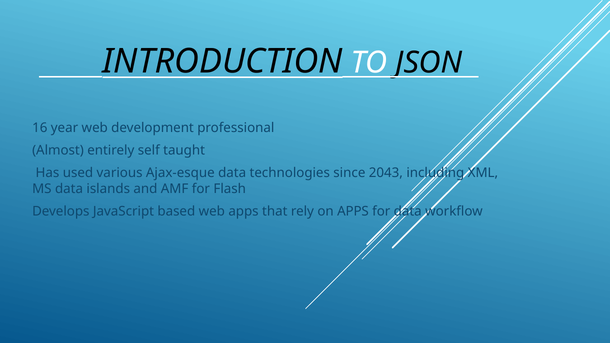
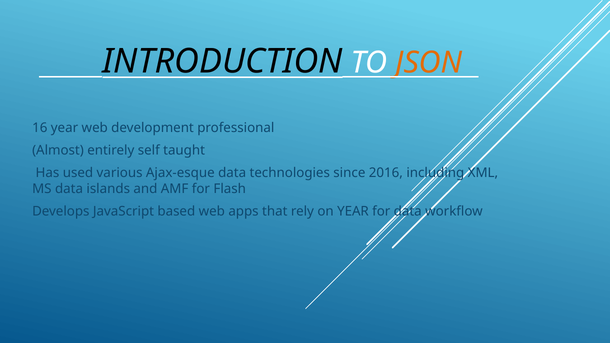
JSON colour: black -> orange (429, 63)
2043: 2043 -> 2016 (386, 173)
on APPS: APPS -> YEAR (353, 212)
